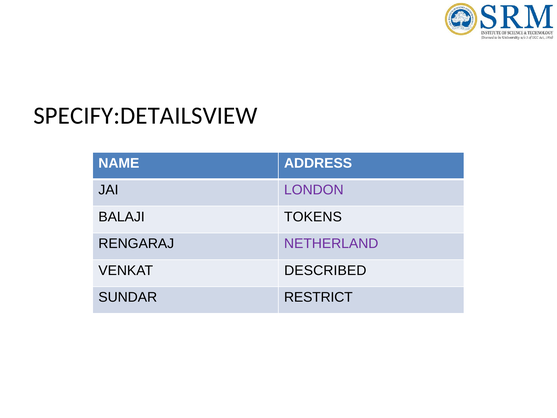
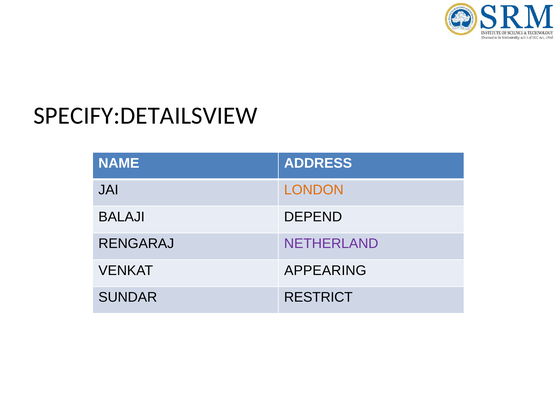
LONDON colour: purple -> orange (314, 190)
TOKENS: TOKENS -> DEPEND (313, 217)
DESCRIBED: DESCRIBED -> APPEARING (325, 270)
